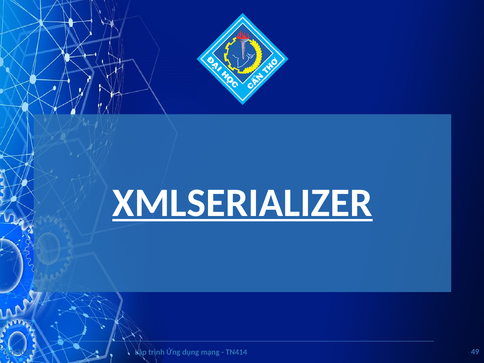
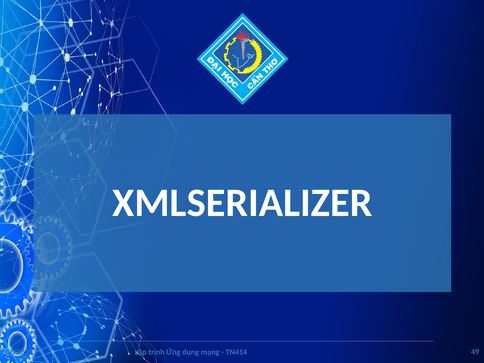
XMLSERIALIZER underline: present -> none (242, 203)
